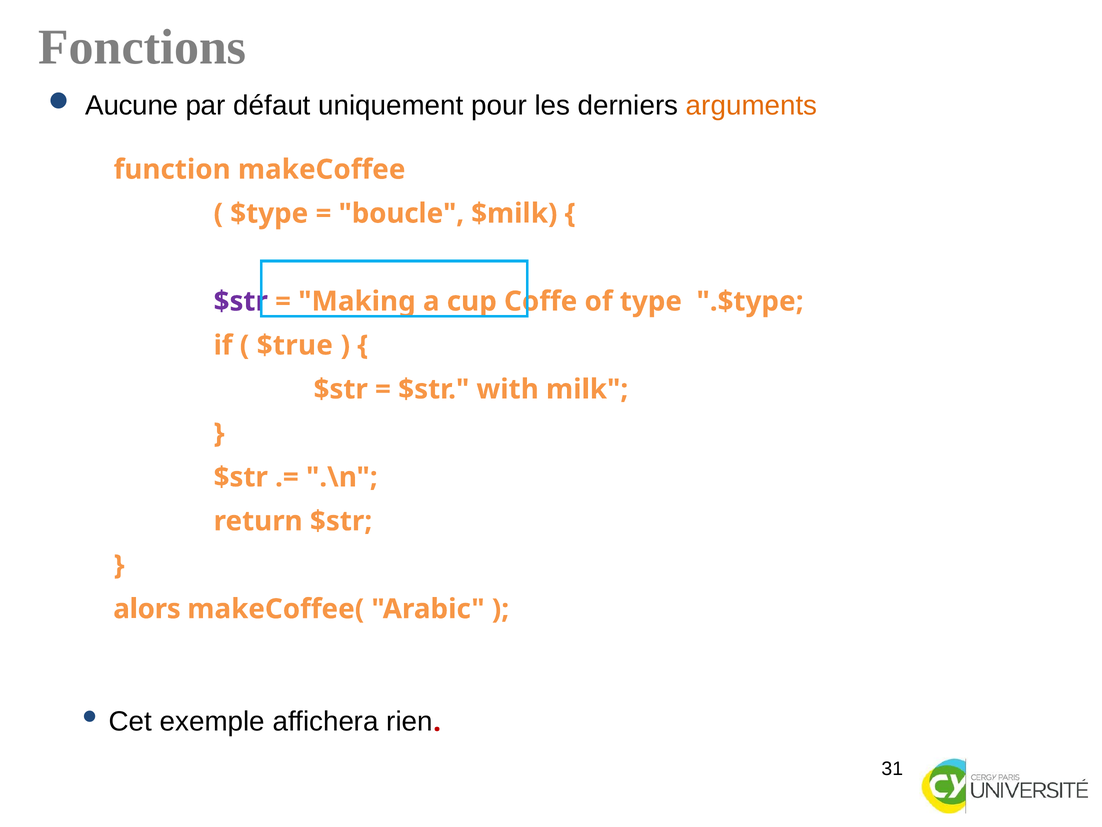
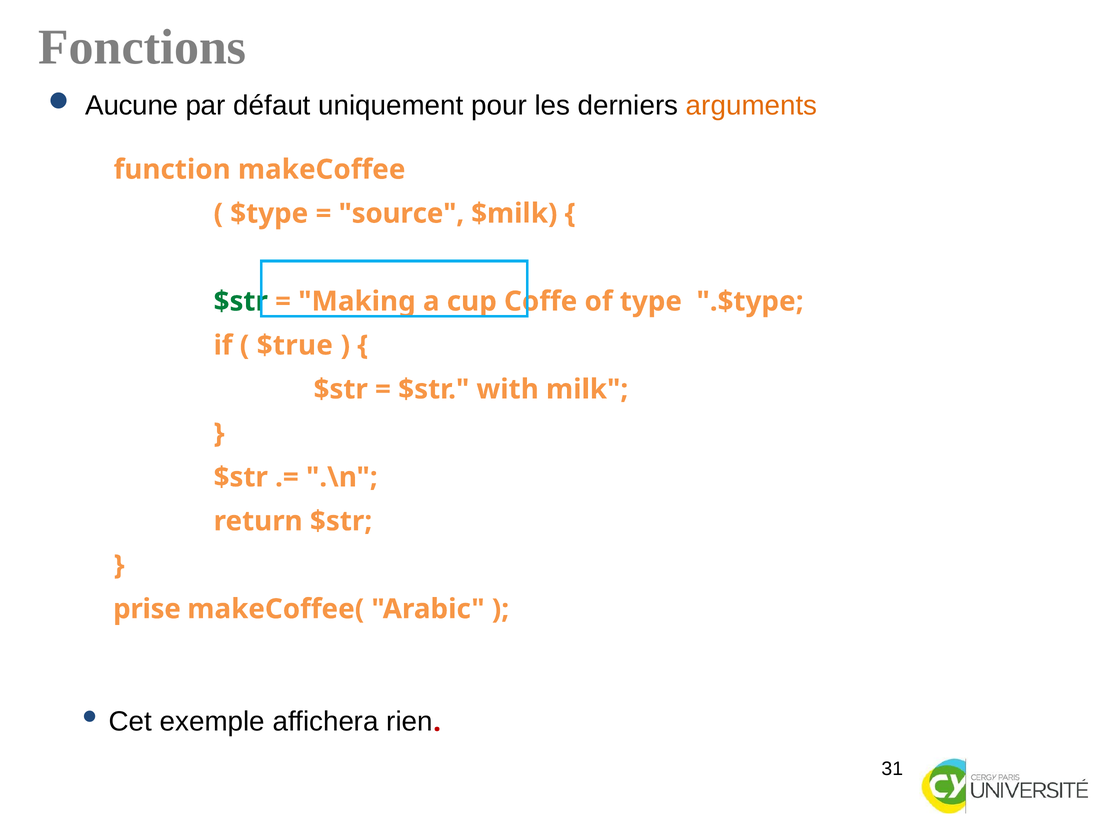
boucle: boucle -> source (401, 213)
$str colour: purple -> green (241, 301)
alors: alors -> prise (147, 609)
